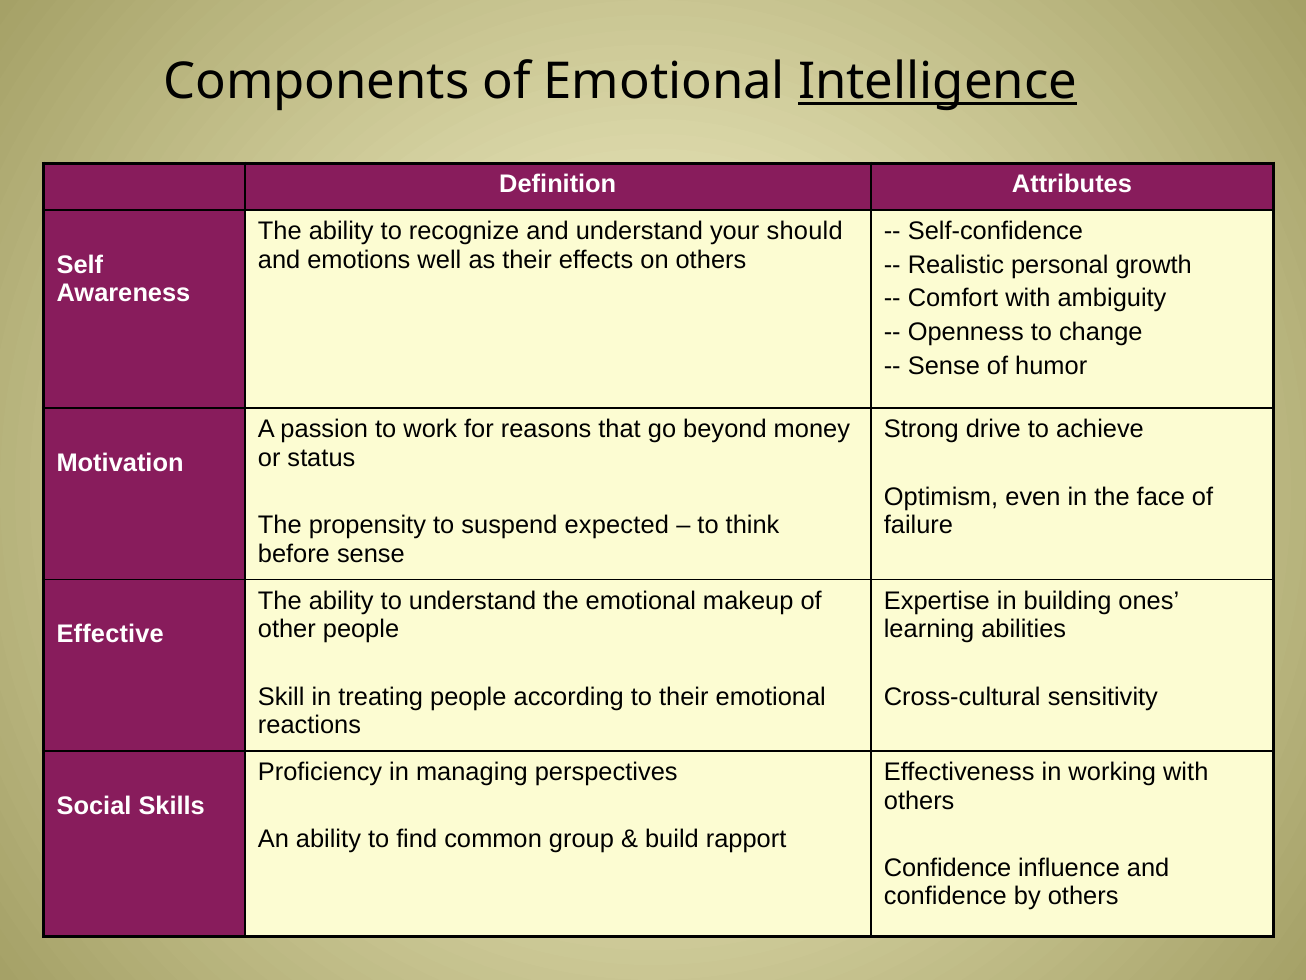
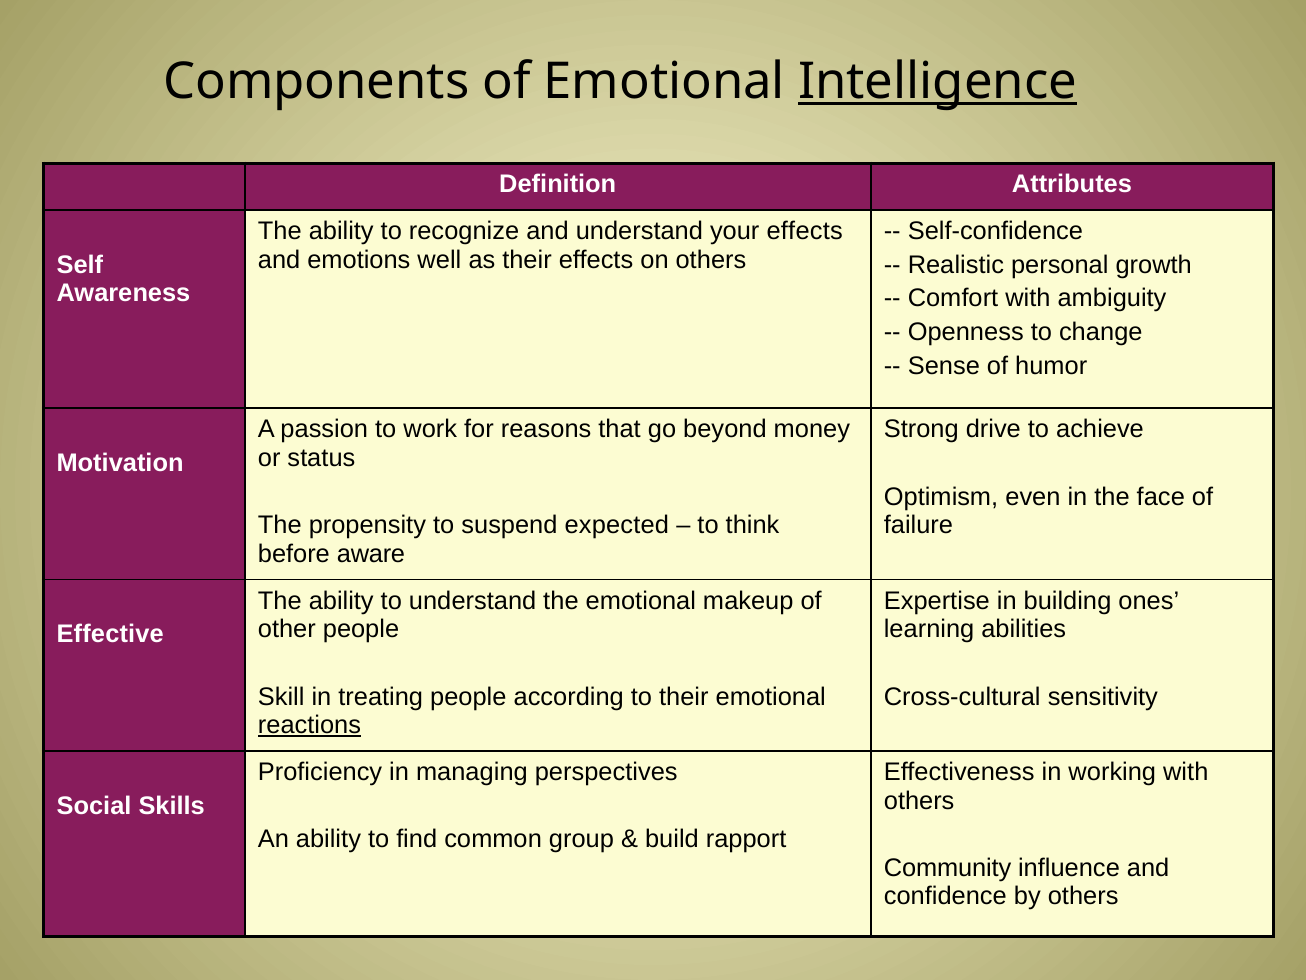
your should: should -> effects (805, 231)
before sense: sense -> aware (371, 554)
reactions underline: none -> present (309, 725)
Confidence: Confidence -> Community (948, 868)
